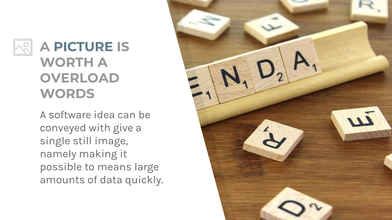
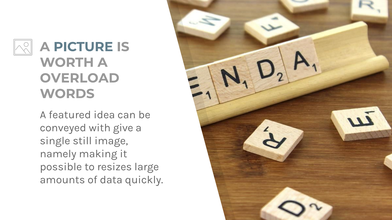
software: software -> featured (70, 115)
means: means -> resizes (115, 167)
